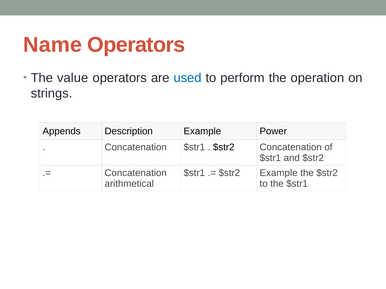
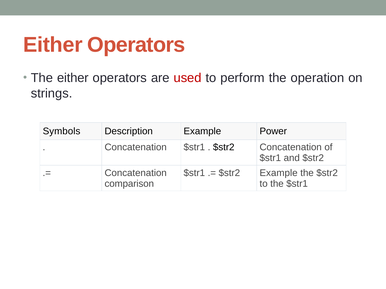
Name: Name -> Either (53, 45)
The value: value -> either (73, 78)
used colour: blue -> red (188, 78)
Appends: Appends -> Symbols (62, 131)
arithmetical: arithmetical -> comparison (129, 184)
